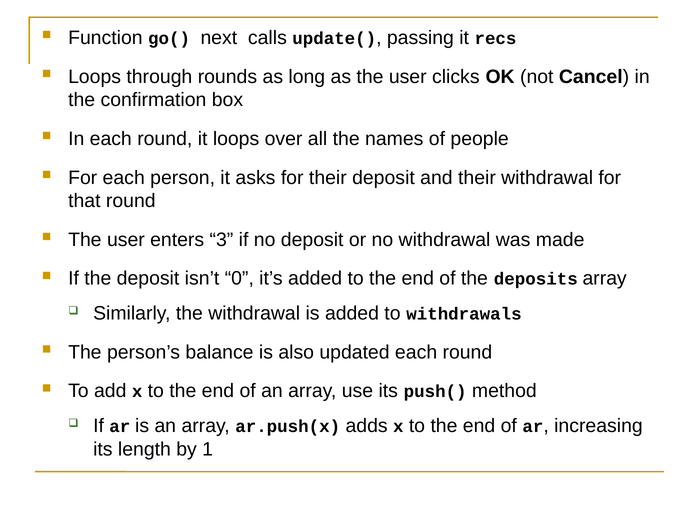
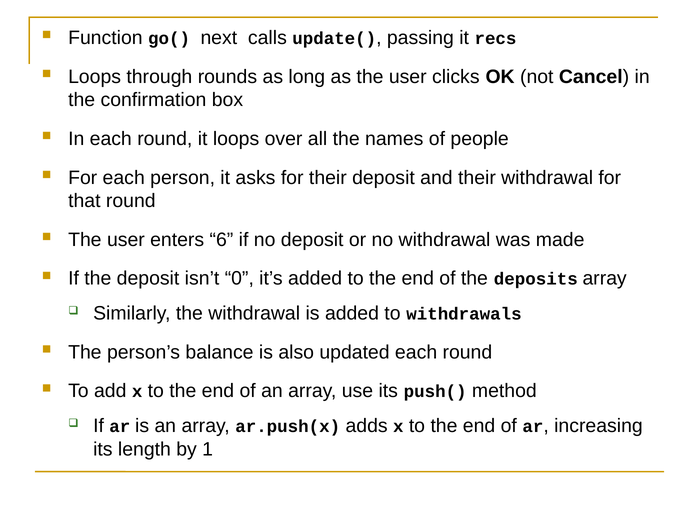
3: 3 -> 6 (221, 240)
